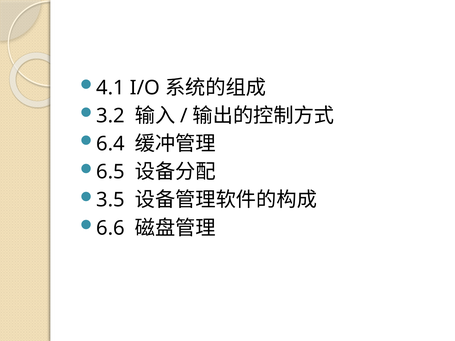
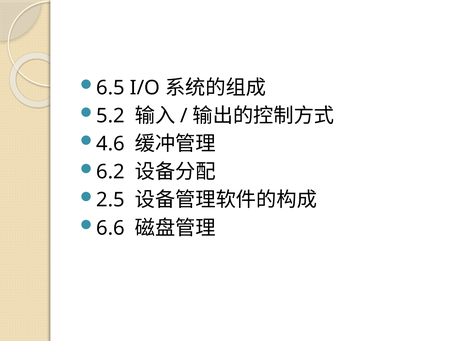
4.1: 4.1 -> 6.5 (110, 88)
3.2: 3.2 -> 5.2 (110, 116)
6.4: 6.4 -> 4.6 (110, 144)
6.5: 6.5 -> 6.2 (110, 172)
3.5: 3.5 -> 2.5 (110, 200)
